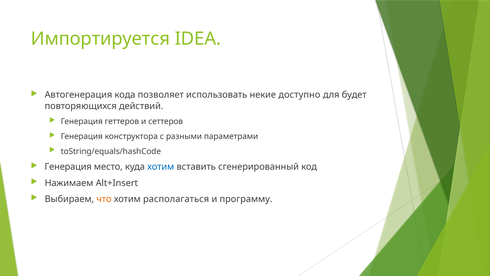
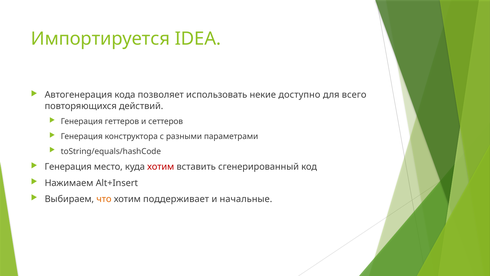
будет: будет -> всего (354, 95)
хотим colour: blue -> red (161, 167)
располагаться: располагаться -> поддерживает (176, 199)
программу: программу -> начальные (246, 199)
